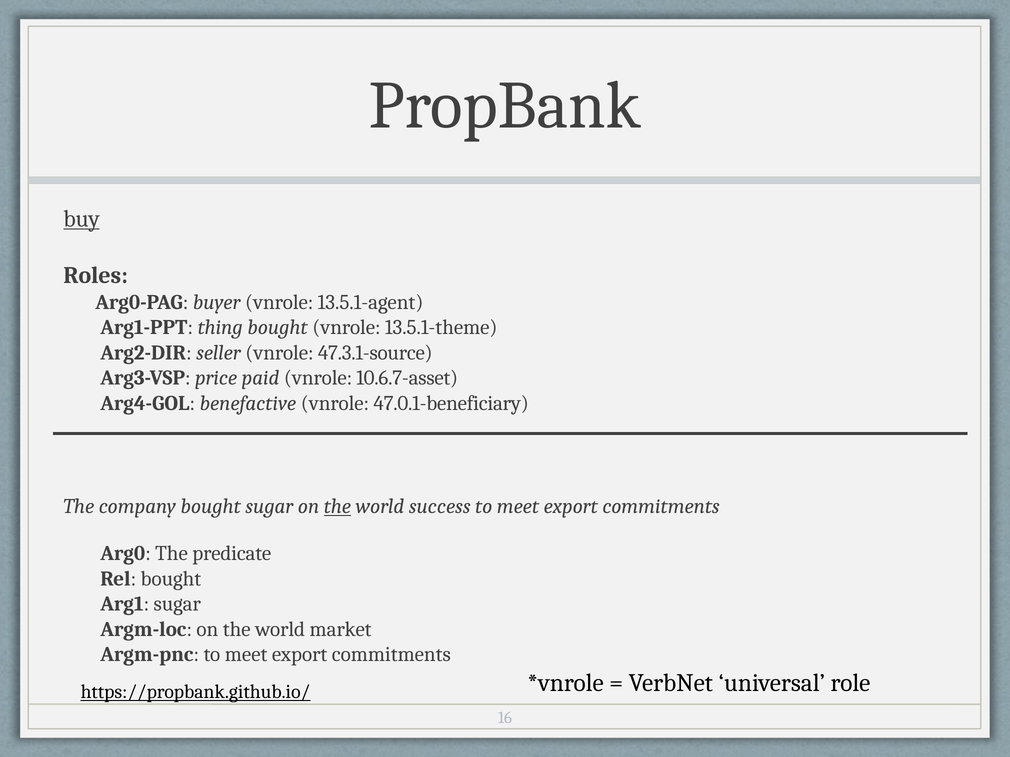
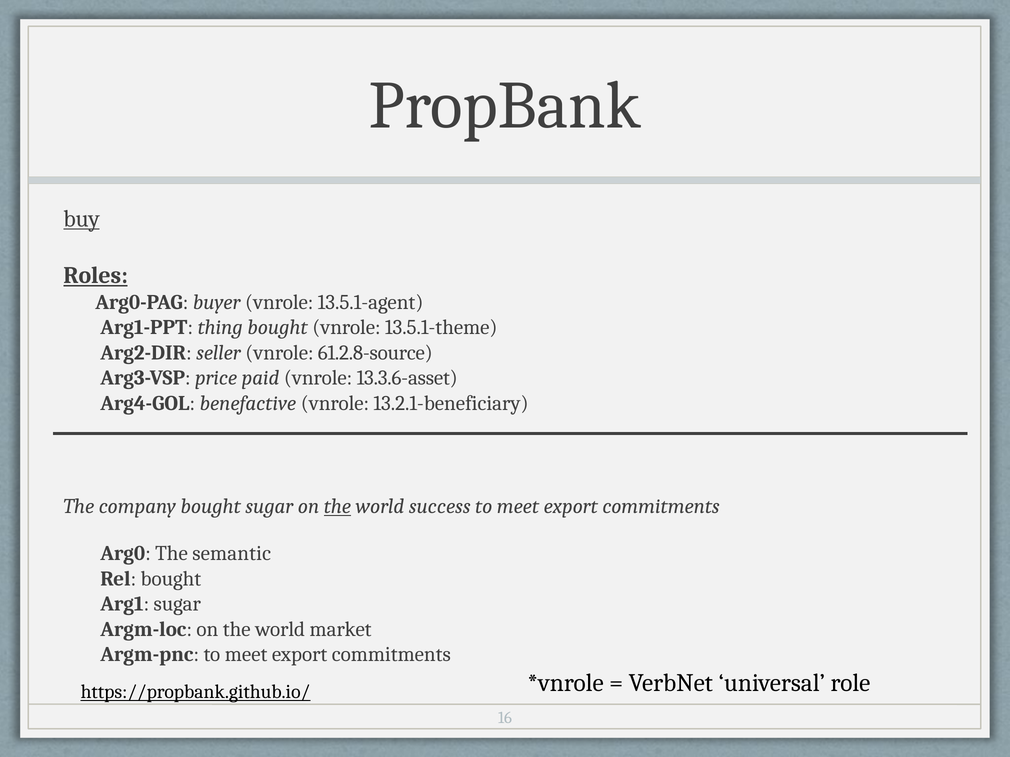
Roles underline: none -> present (96, 276)
47.3.1-source: 47.3.1-source -> 61.2.8-source (375, 353)
10.6.7-asset: 10.6.7-asset -> 13.3.6-asset (407, 378)
47.0.1-beneficiary: 47.0.1-beneficiary -> 13.2.1-beneficiary (451, 403)
predicate: predicate -> semantic (232, 554)
